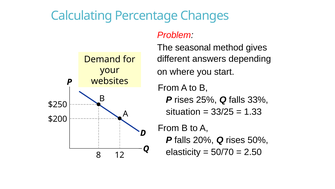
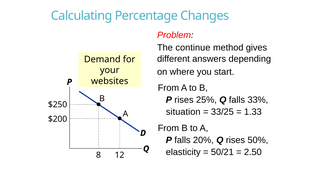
seasonal: seasonal -> continue (193, 47)
50/70: 50/70 -> 50/21 (222, 152)
